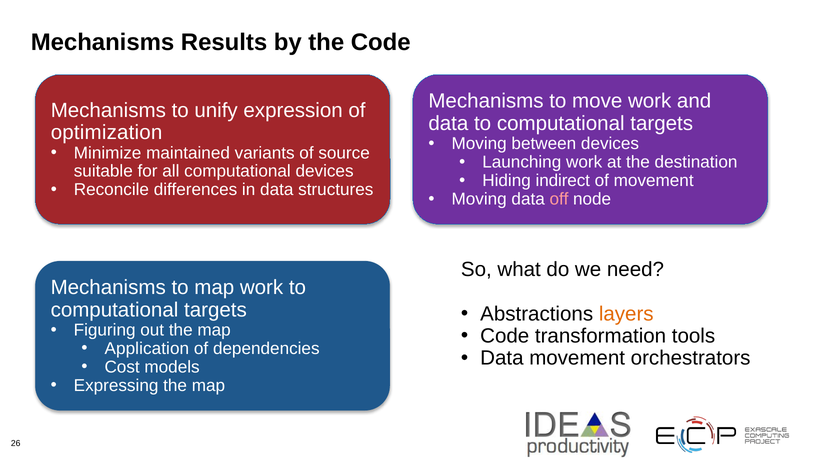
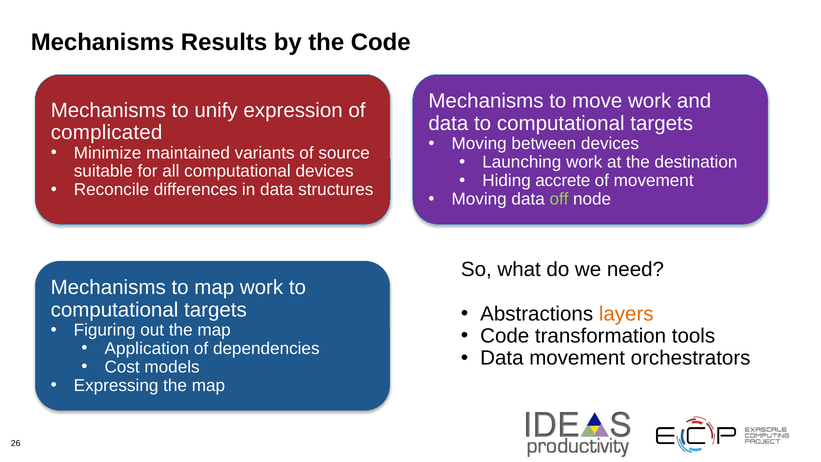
optimization: optimization -> complicated (107, 133)
indirect: indirect -> accrete (563, 181)
off colour: pink -> light green (559, 199)
